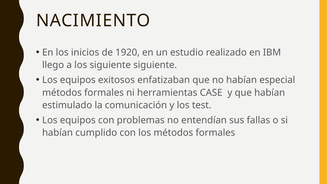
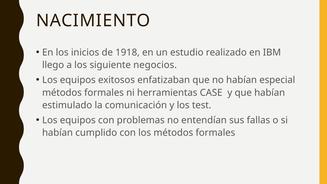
1920: 1920 -> 1918 (128, 53)
siguiente siguiente: siguiente -> negocios (155, 65)
